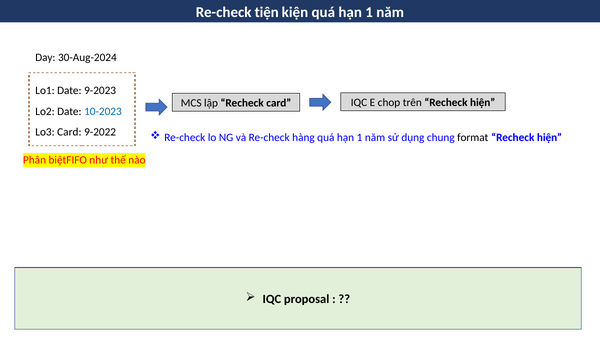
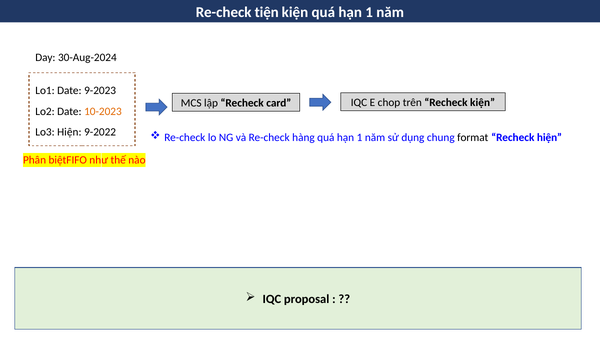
trên Recheck hiện: hiện -> kiện (483, 103)
10-2023 colour: blue -> orange (103, 112)
Lo3 Card: Card -> Hiện (69, 132)
